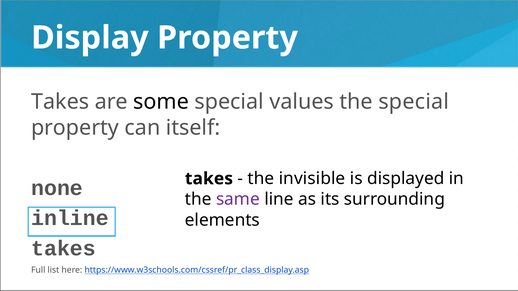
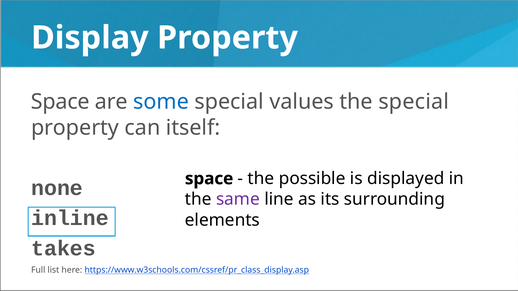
Takes: Takes -> Space (60, 102)
some colour: black -> blue (161, 102)
takes: takes -> space (209, 179)
invisible: invisible -> possible (312, 179)
